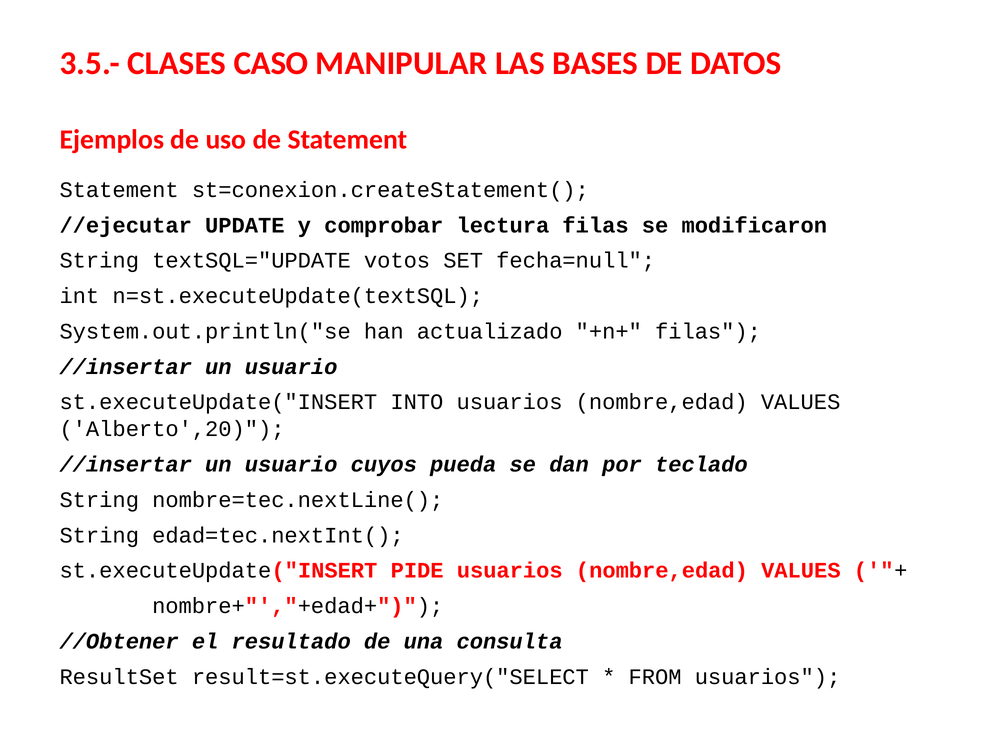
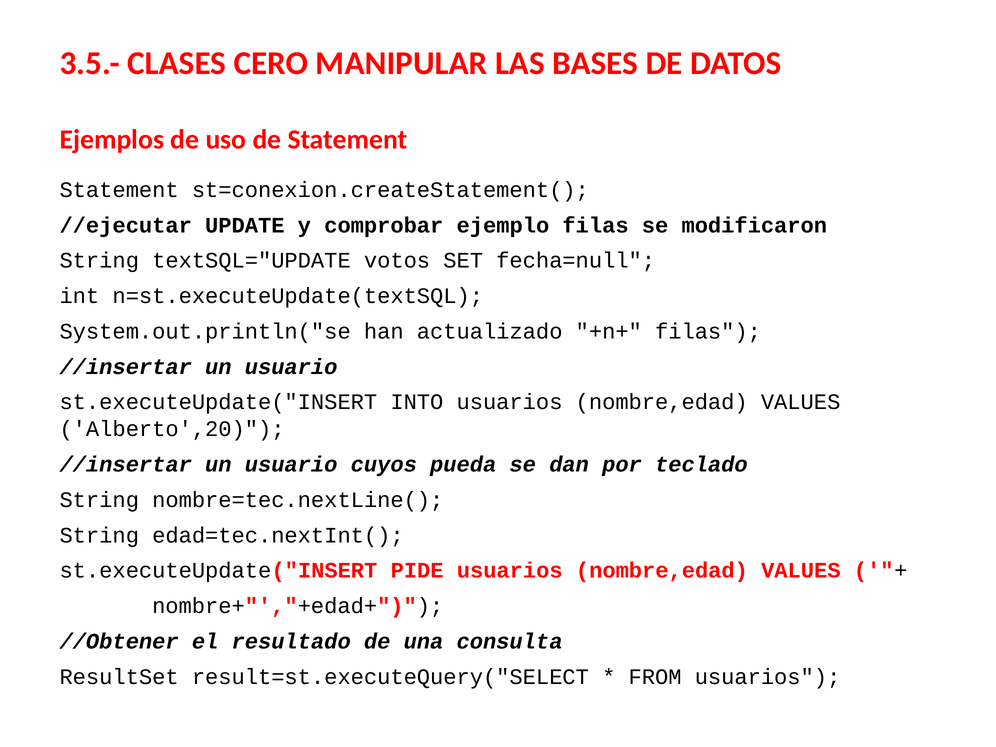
CASO: CASO -> CERO (271, 63)
lectura: lectura -> ejemplo (503, 225)
